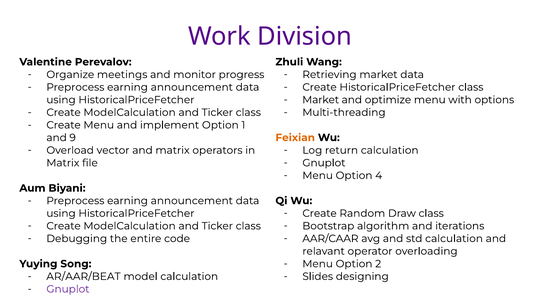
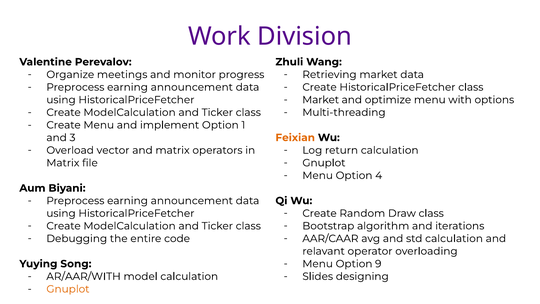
9: 9 -> 3 (73, 138)
2: 2 -> 9 (378, 264)
AR/AAR/BEAT: AR/AAR/BEAT -> AR/AAR/WITH (84, 276)
Gnuplot colour: purple -> orange (68, 289)
